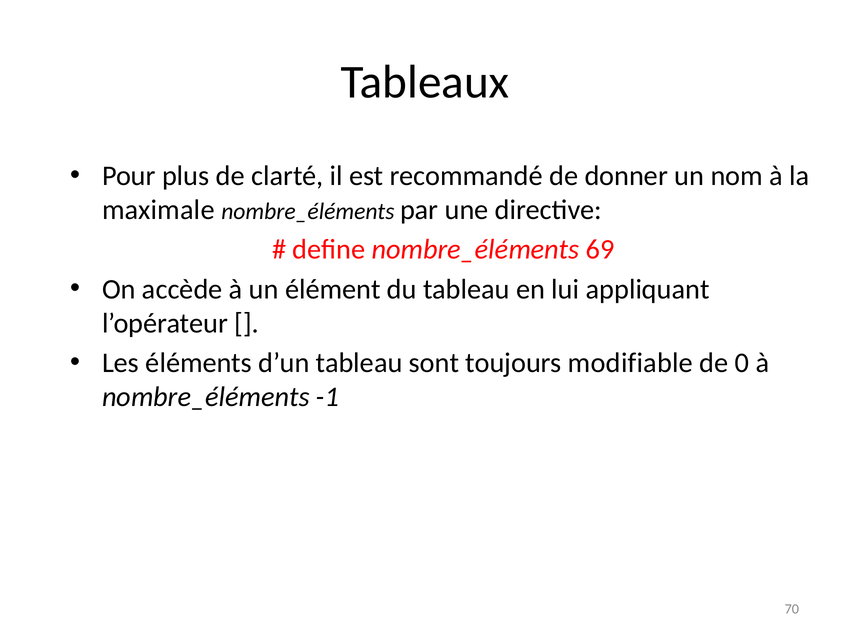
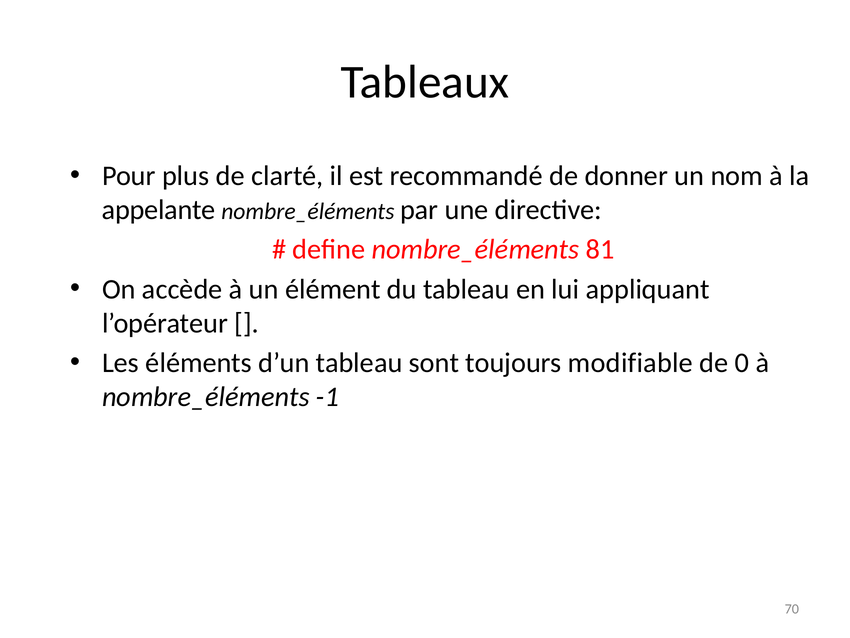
maximale: maximale -> appelante (159, 210)
69: 69 -> 81 (600, 249)
